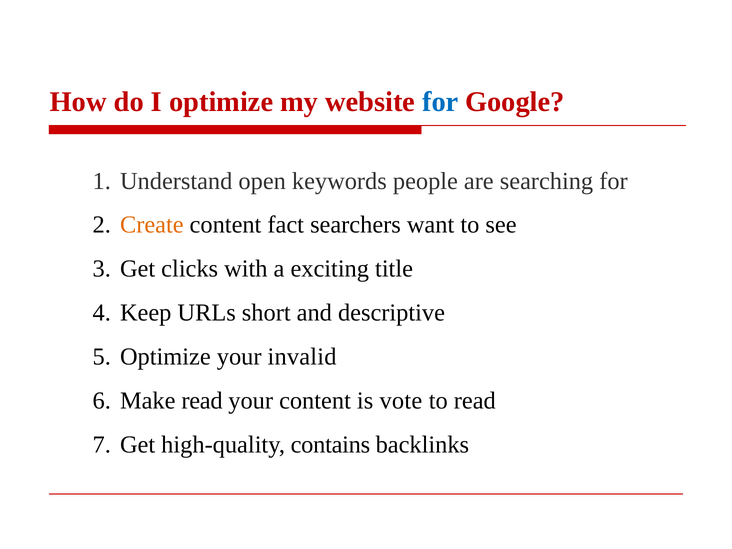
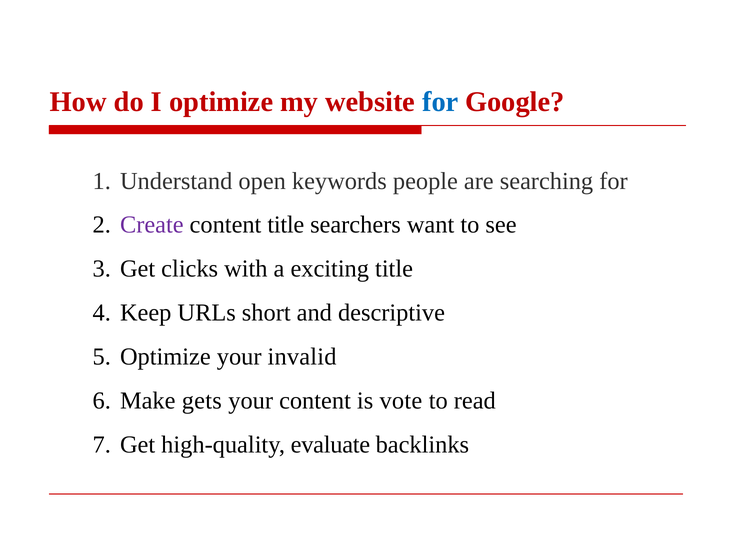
Create colour: orange -> purple (152, 225)
content fact: fact -> title (286, 225)
Make read: read -> gets (202, 401)
contains: contains -> evaluate (330, 444)
